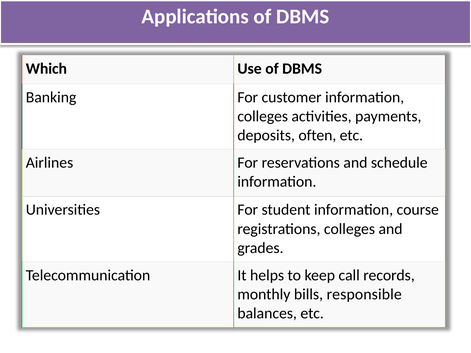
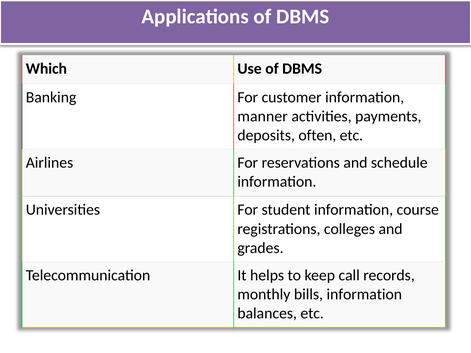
colleges: colleges -> manner (263, 116)
bills responsible: responsible -> information (364, 295)
